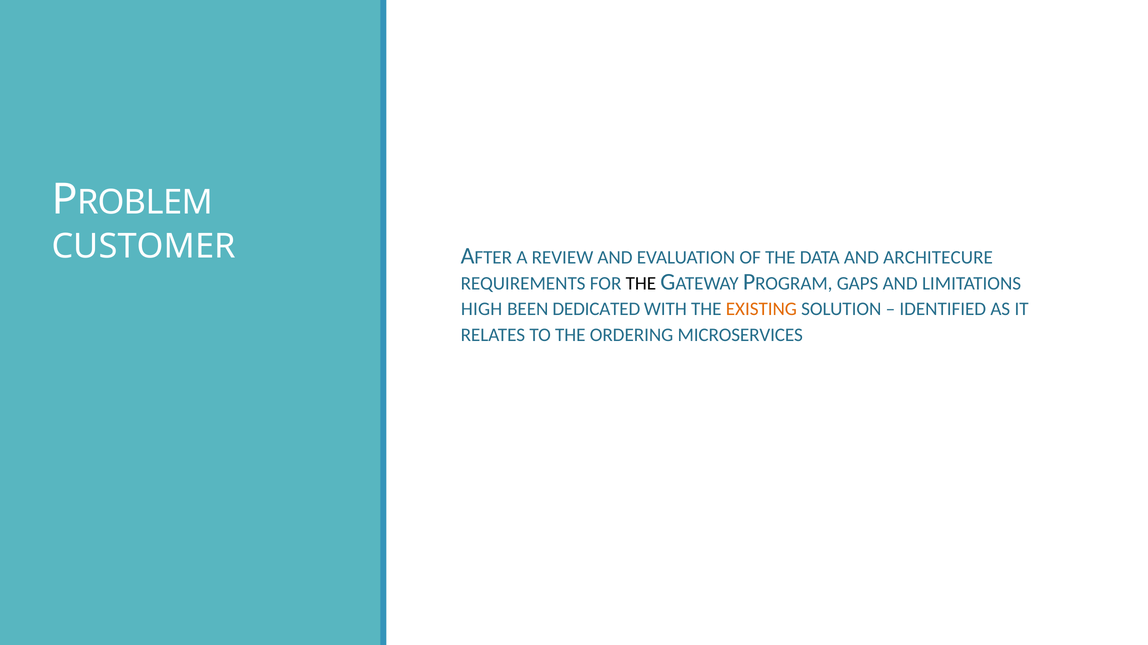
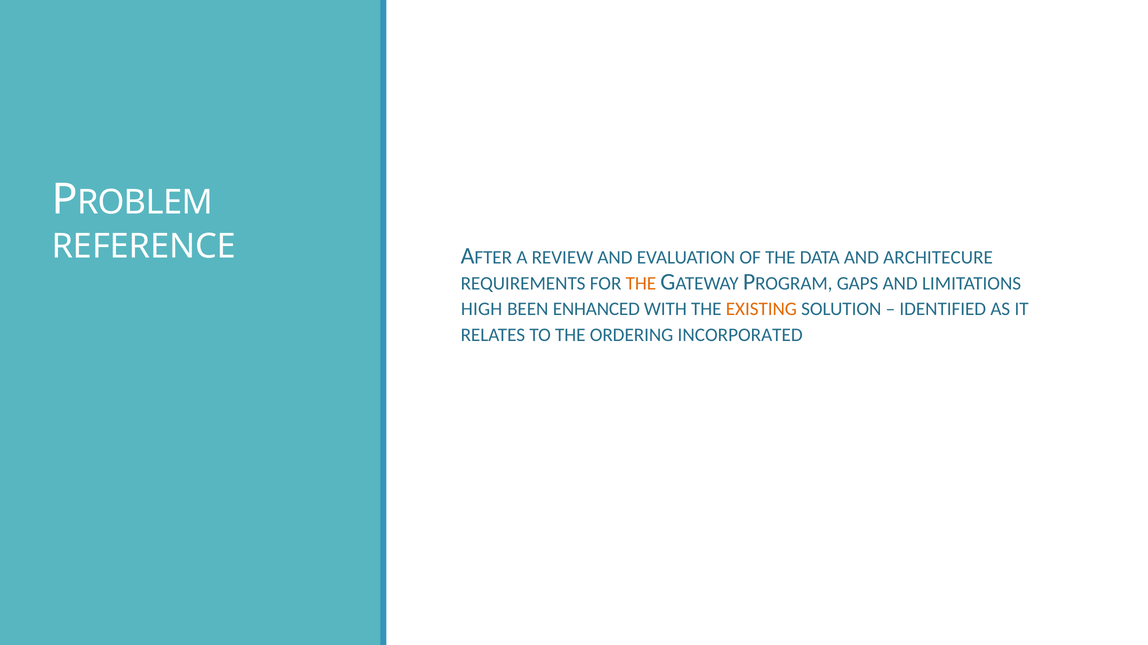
CUSTOMER: CUSTOMER -> REFERENCE (144, 247)
THE colour: black -> orange (641, 284)
DEDICATED: DEDICATED -> ENHANCED (596, 309)
MICROSERVICES: MICROSERVICES -> INCORPORATED (740, 335)
